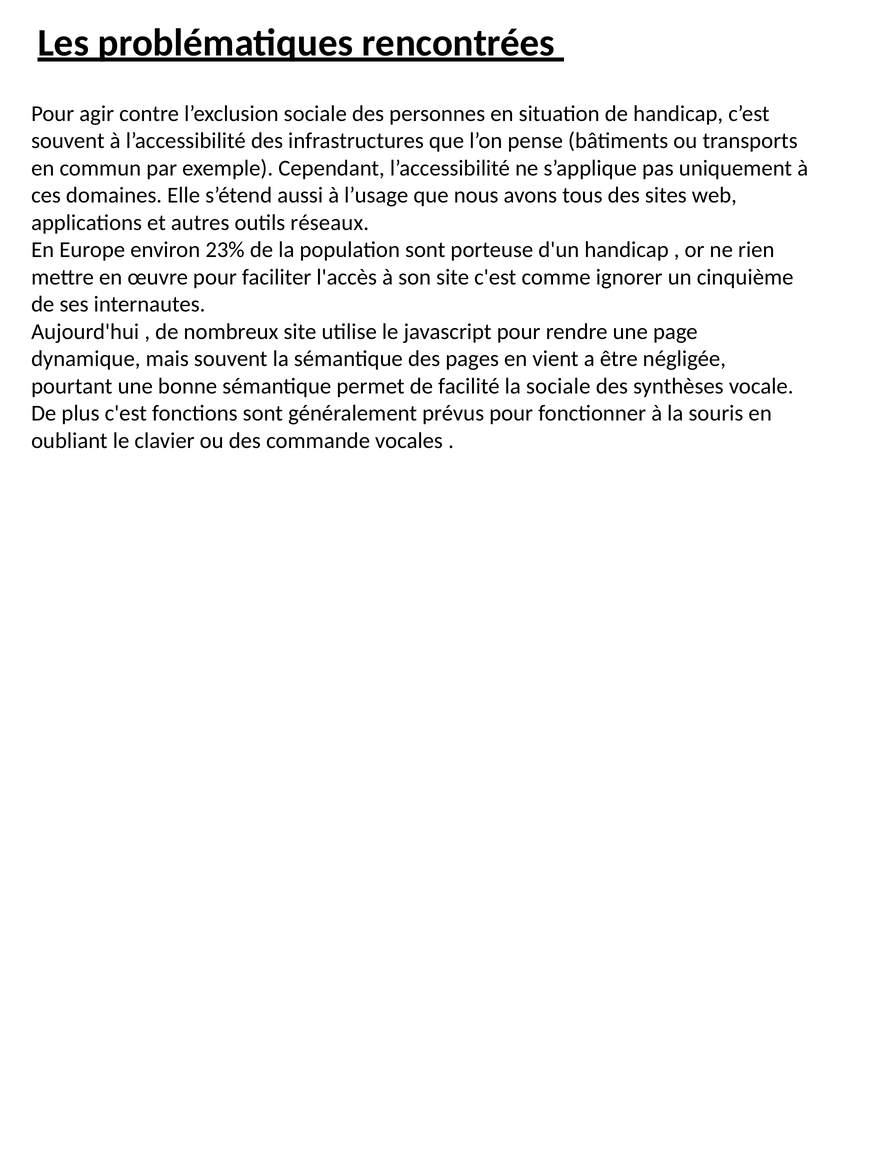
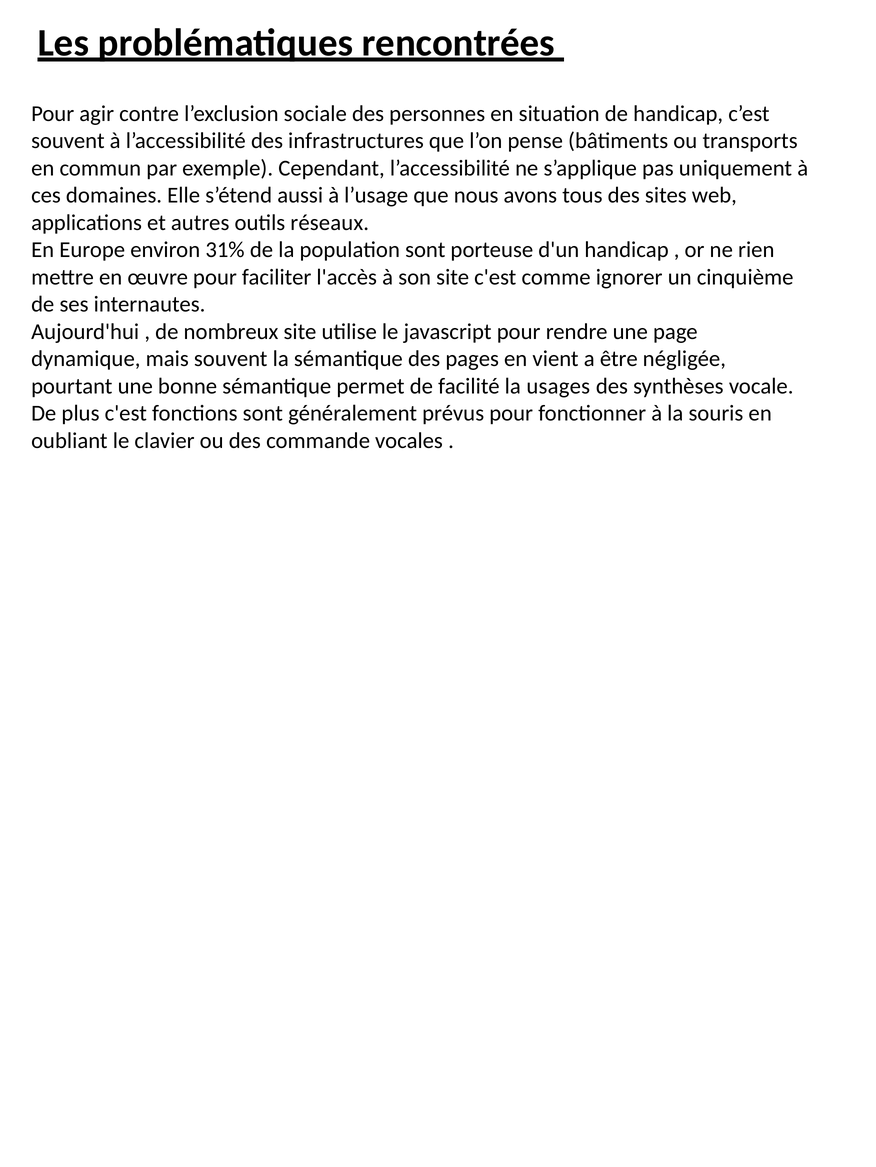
23%: 23% -> 31% (225, 250)
la sociale: sociale -> usages (558, 386)
